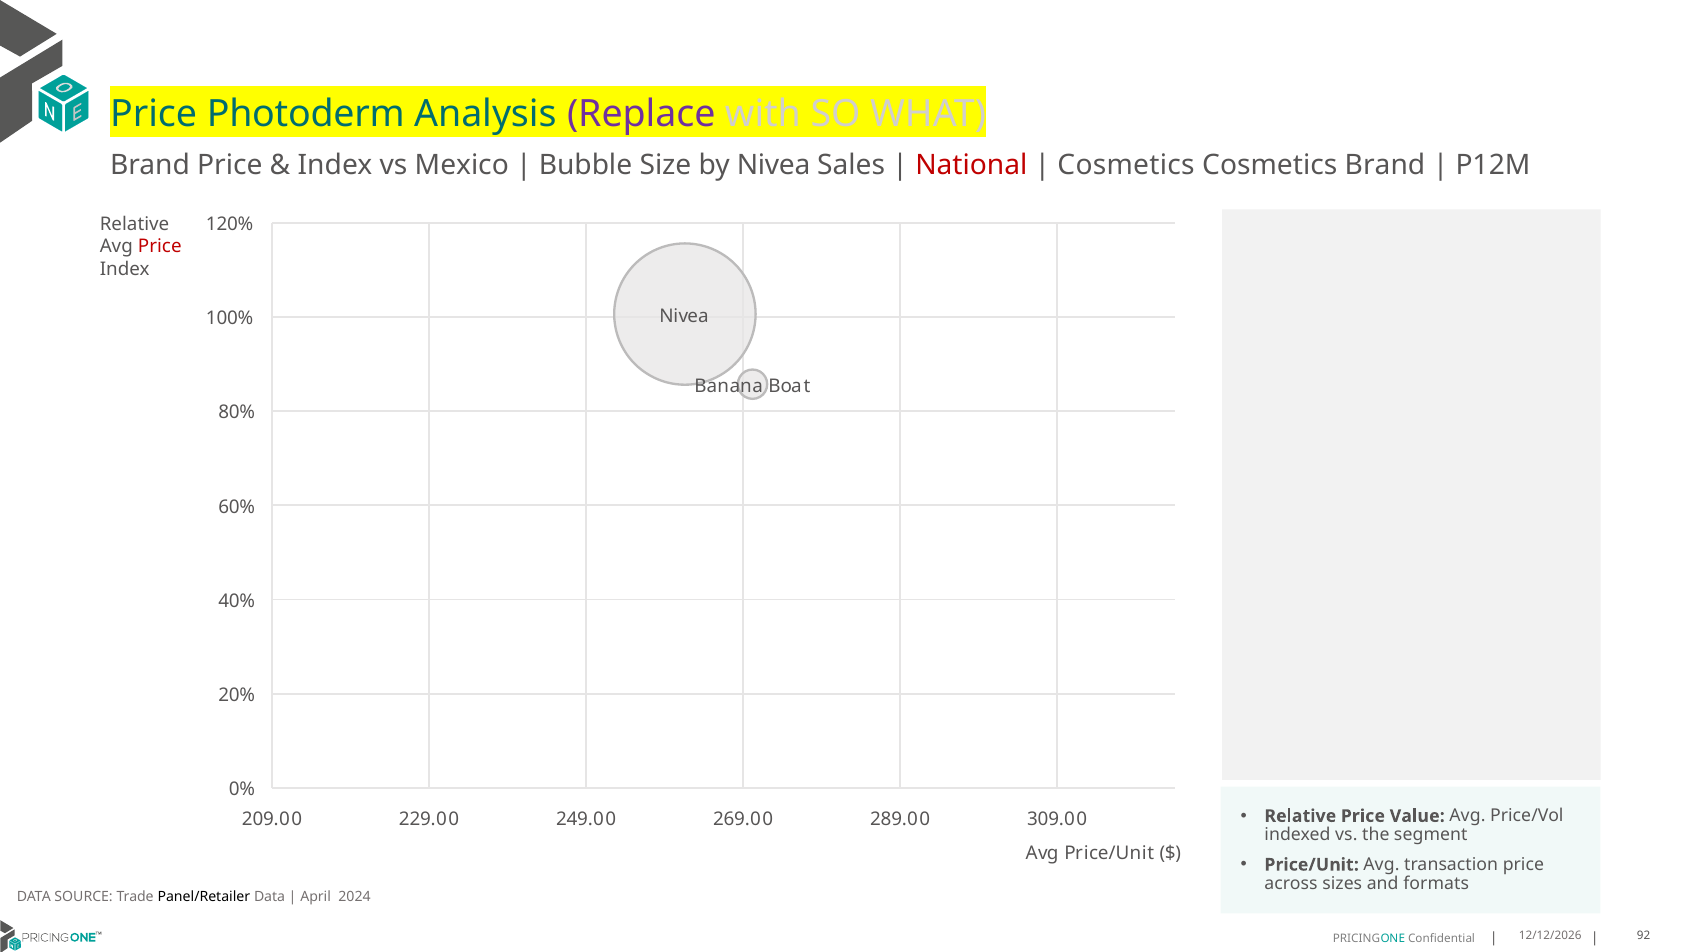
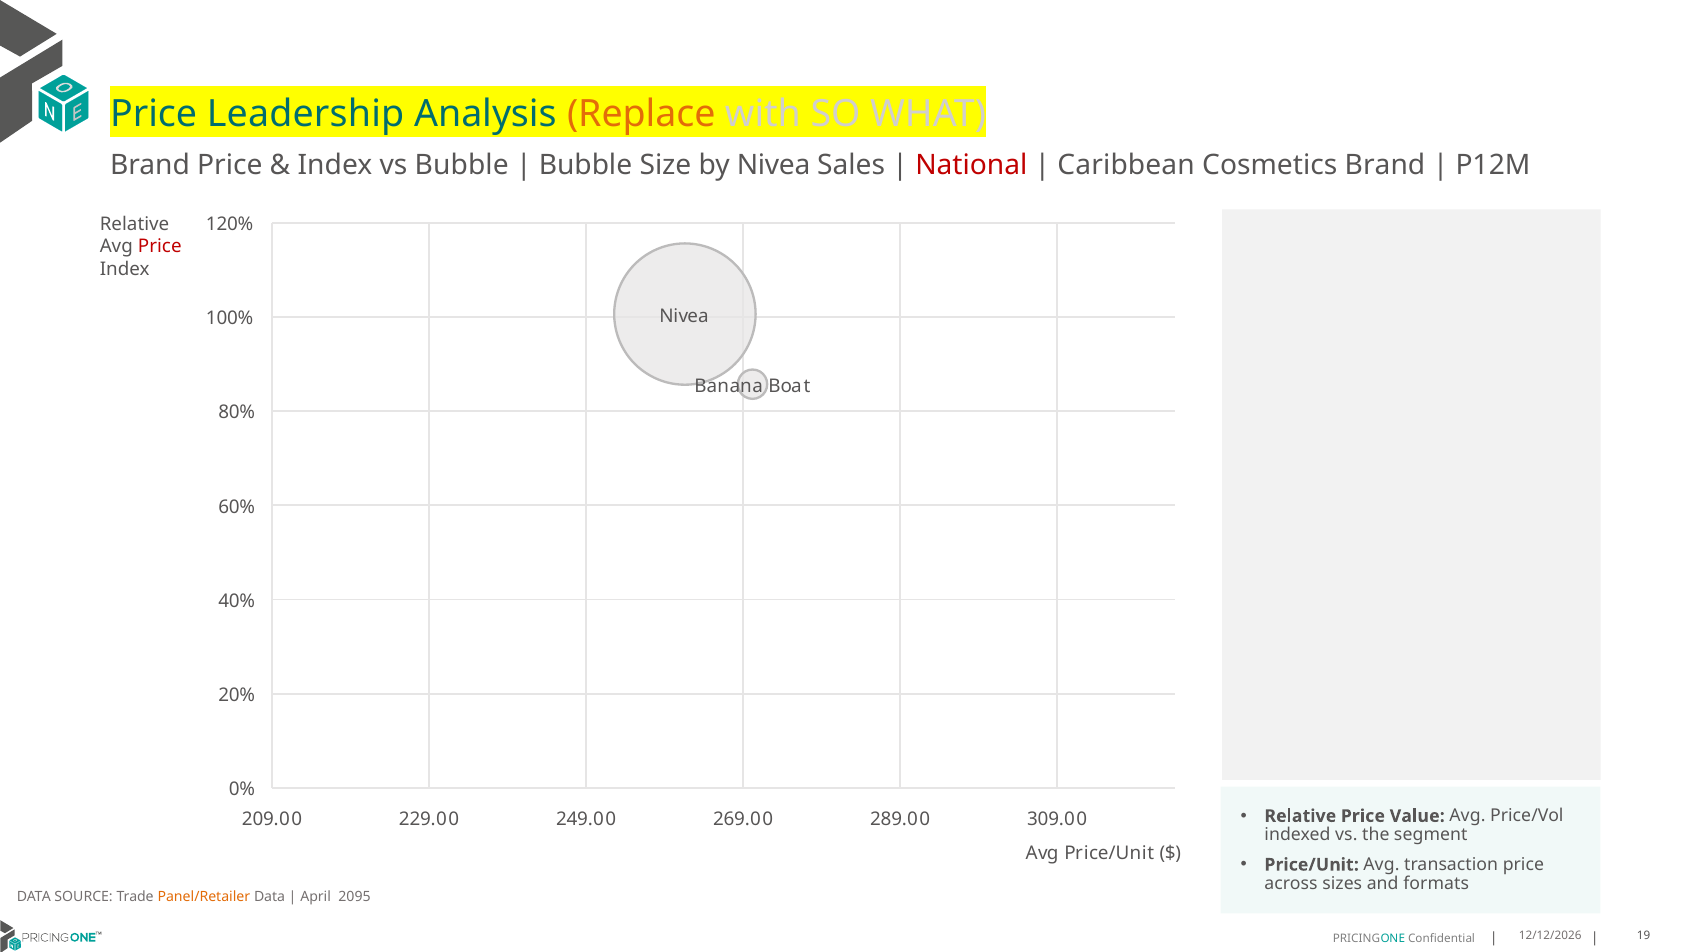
Photoderm: Photoderm -> Leadership (306, 114)
Replace colour: purple -> orange (641, 114)
vs Mexico: Mexico -> Bubble (462, 165)
Cosmetics: Cosmetics -> Caribbean (1126, 165)
Panel/Retailer colour: black -> orange (204, 896)
2024: 2024 -> 2095 (355, 896)
92: 92 -> 19 (1644, 936)
